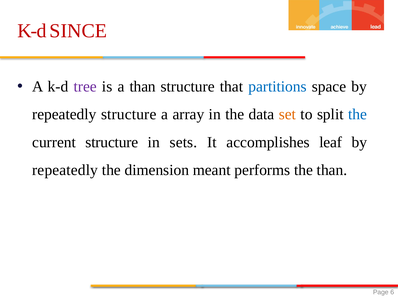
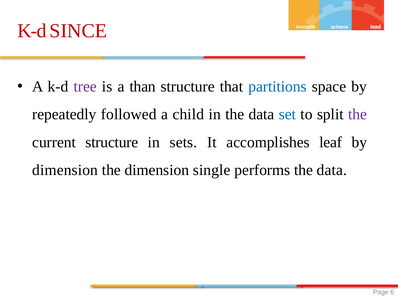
repeatedly structure: structure -> followed (129, 115)
array: array -> child (188, 115)
set colour: orange -> blue (287, 115)
the colour: blue -> purple (357, 115)
repeatedly: repeatedly -> dimension (65, 170)
meant: meant -> single (212, 170)
performs the than: than -> data (332, 170)
